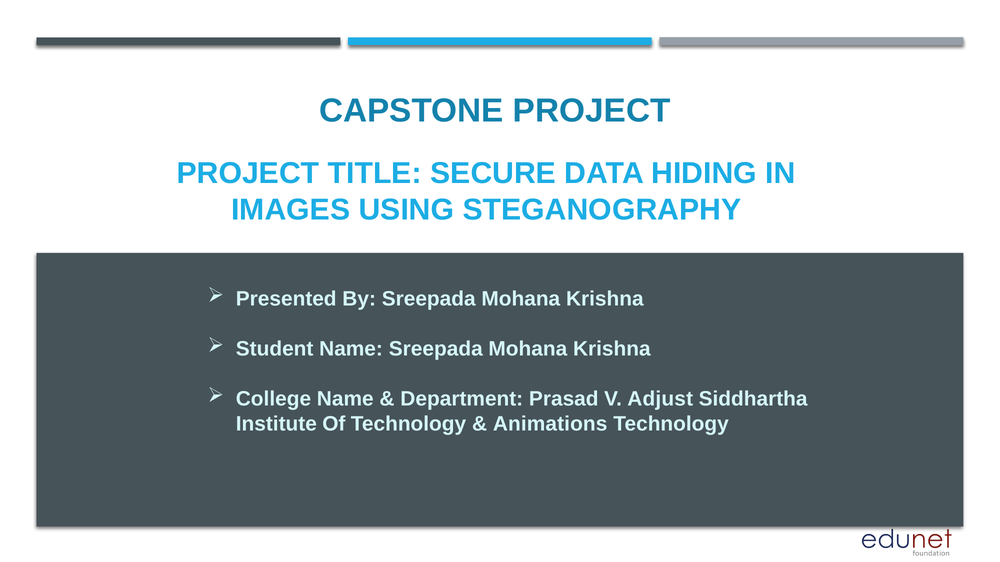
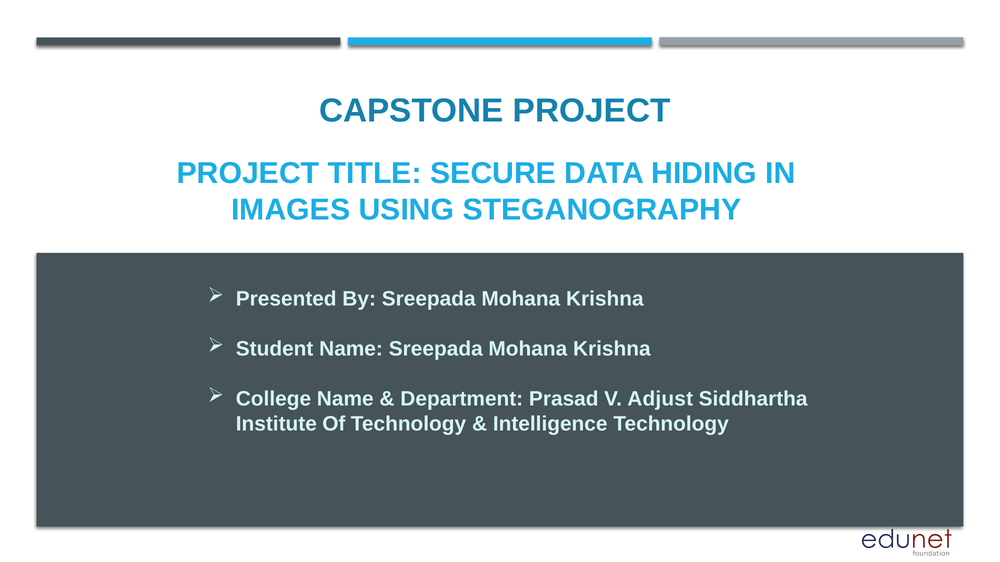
Animations: Animations -> Intelligence (550, 424)
